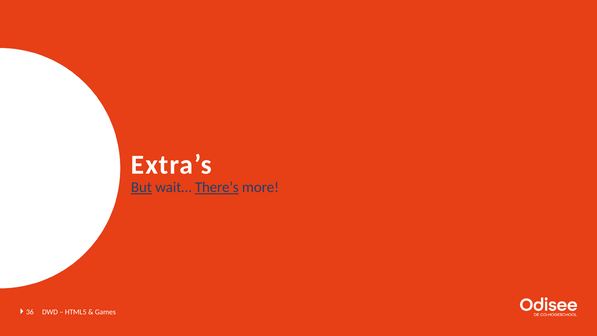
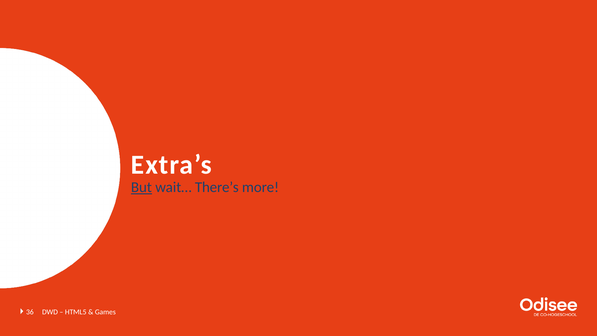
There’s underline: present -> none (217, 187)
